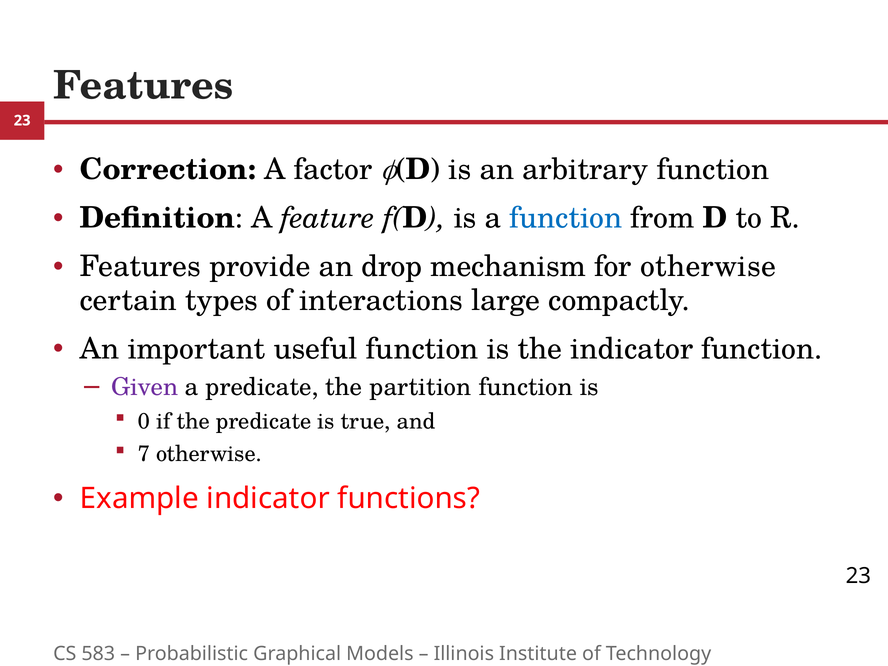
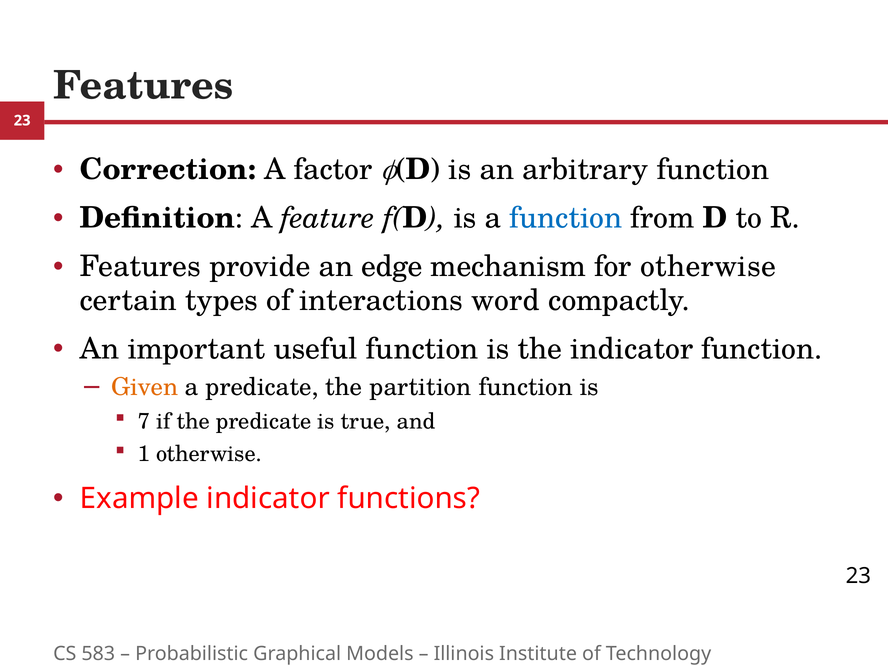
drop: drop -> edge (392, 267)
large: large -> word (505, 300)
Given colour: purple -> orange (145, 387)
0: 0 -> 7 (144, 421)
7: 7 -> 1 (144, 454)
